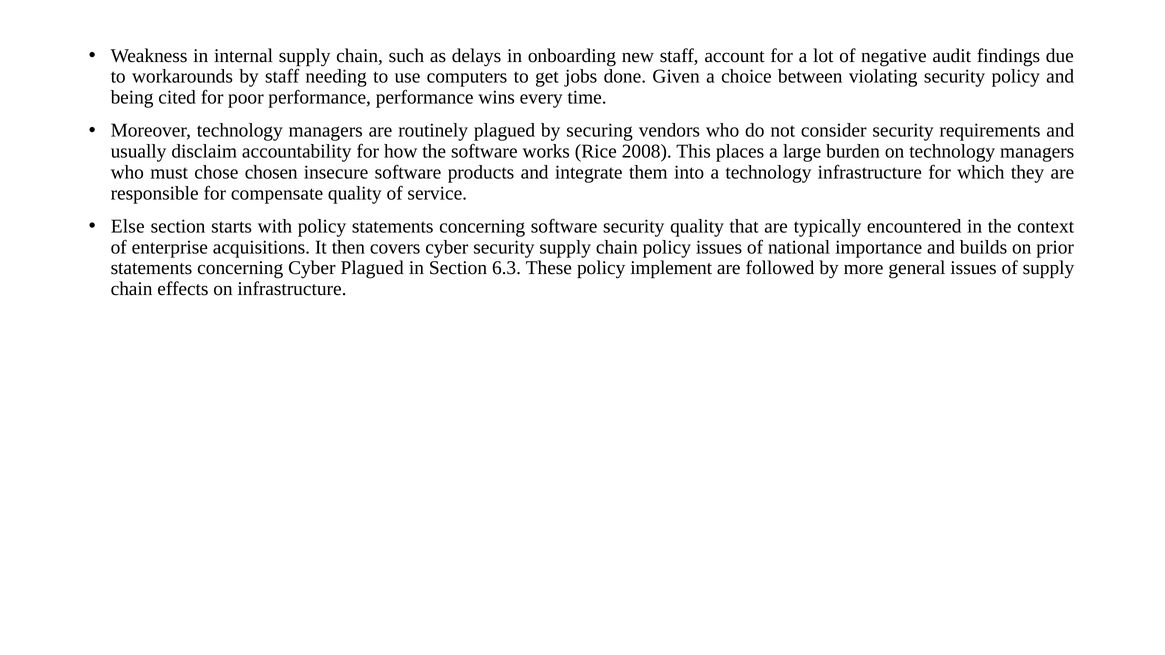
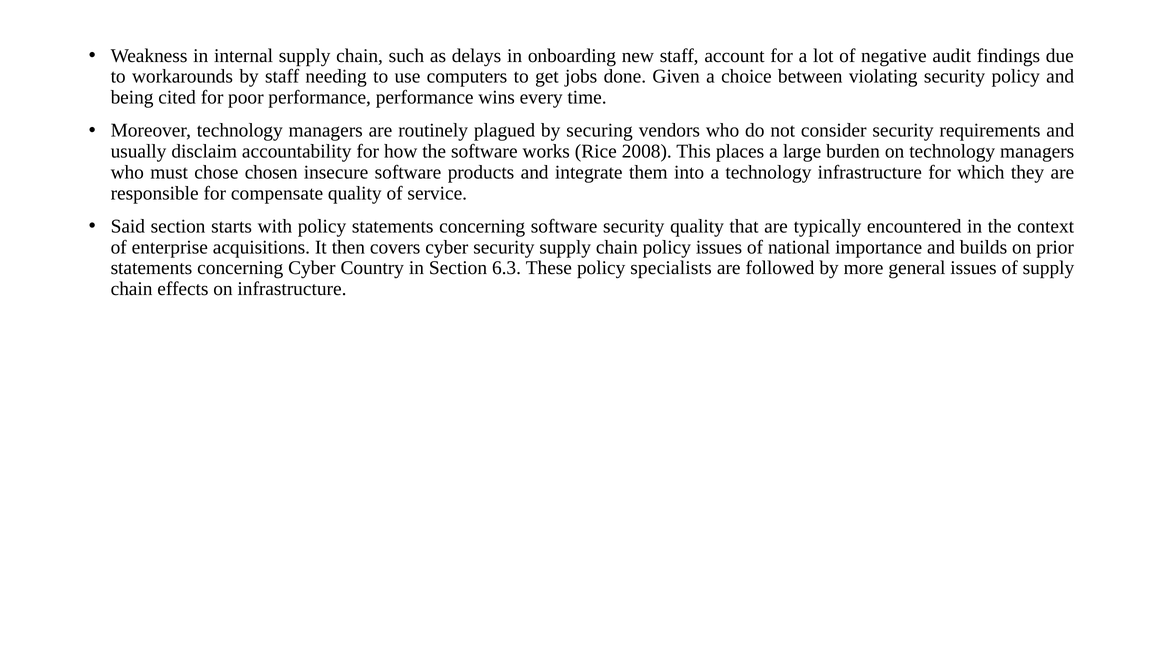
Else: Else -> Said (128, 226)
Cyber Plagued: Plagued -> Country (372, 268)
implement: implement -> specialists (671, 268)
